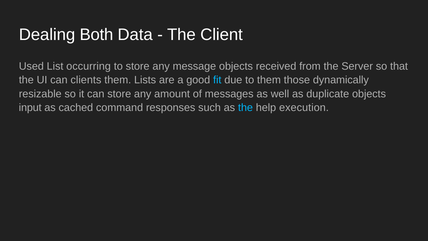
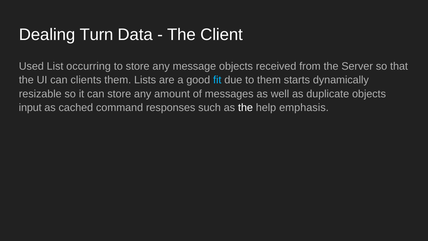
Both: Both -> Turn (96, 35)
those: those -> starts (297, 80)
the colour: light blue -> white (245, 107)
execution: execution -> emphasis (304, 107)
